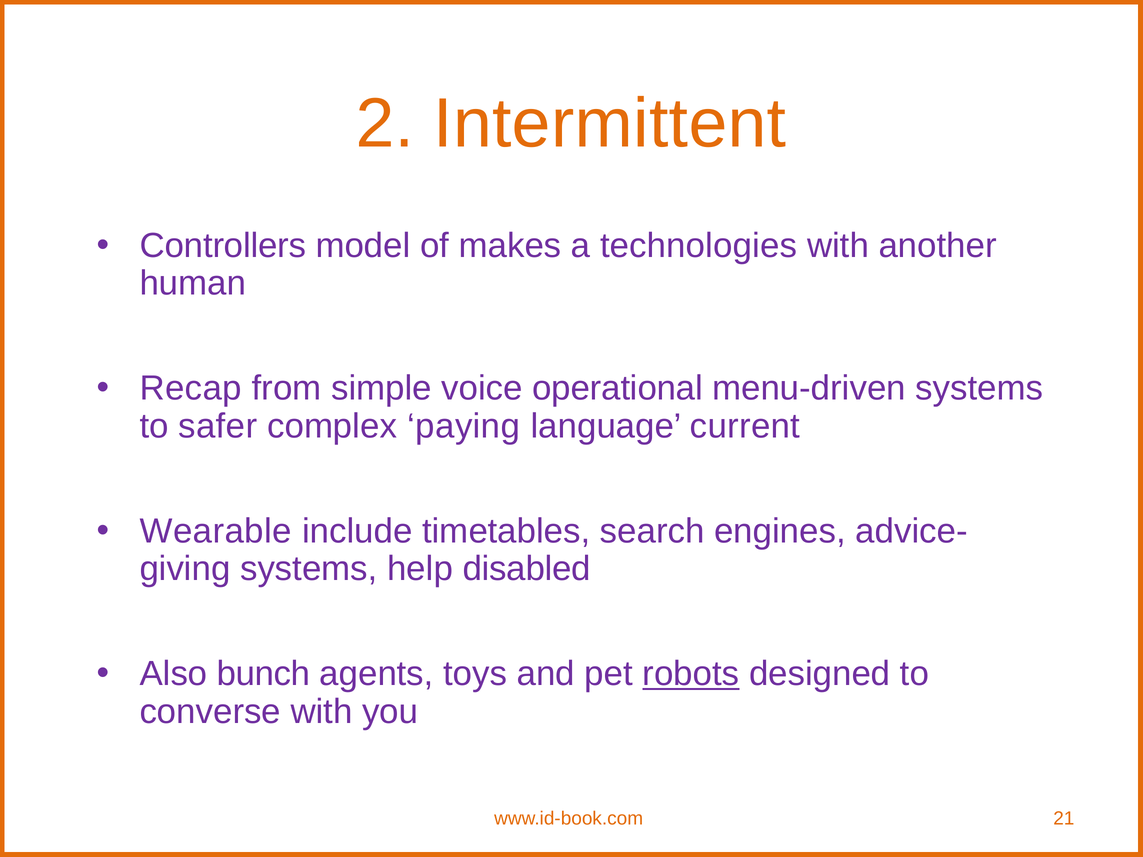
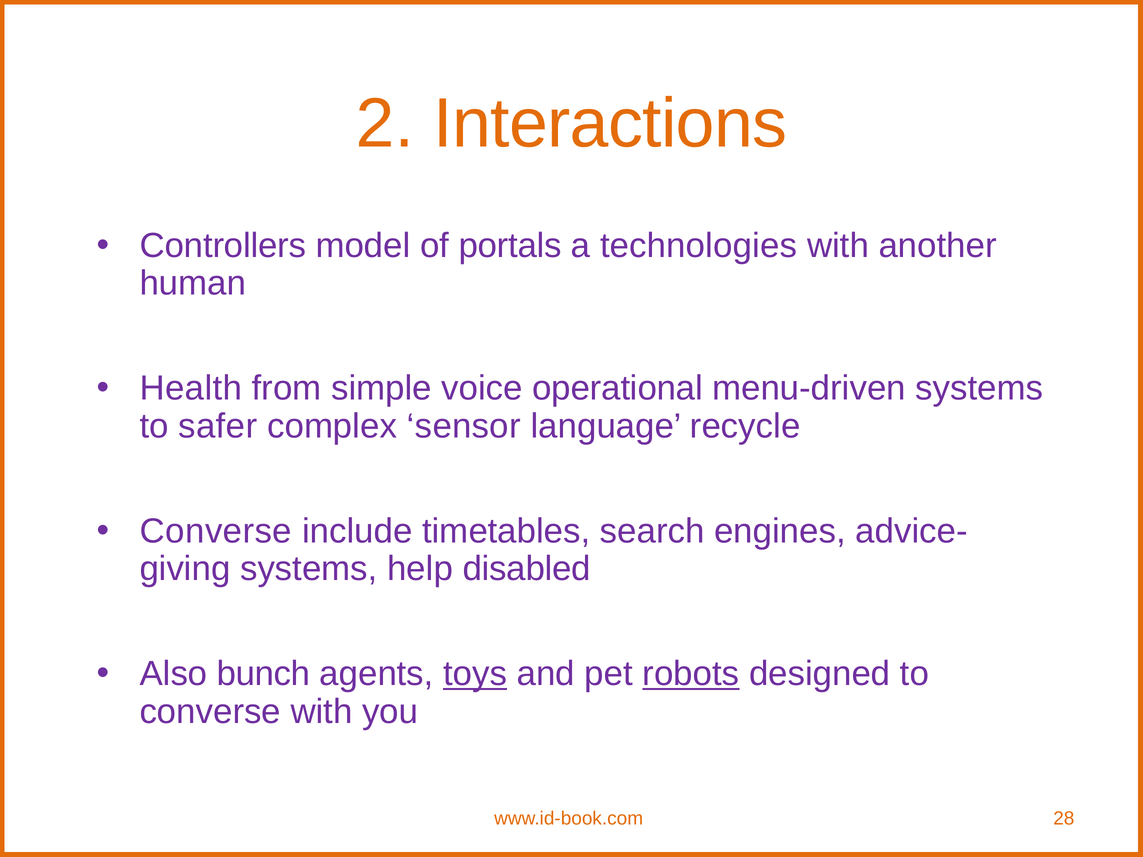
Intermittent: Intermittent -> Interactions (610, 124)
makes: makes -> portals (510, 246)
Recap: Recap -> Health (191, 389)
paying: paying -> sensor (464, 426)
current: current -> recycle (745, 426)
Wearable: Wearable -> Converse (216, 531)
toys underline: none -> present (475, 674)
21: 21 -> 28 (1064, 819)
